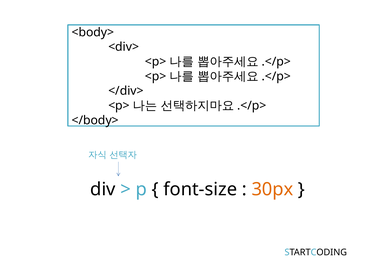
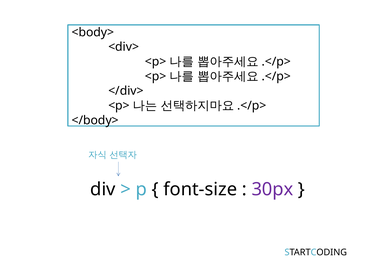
30px colour: orange -> purple (272, 189)
